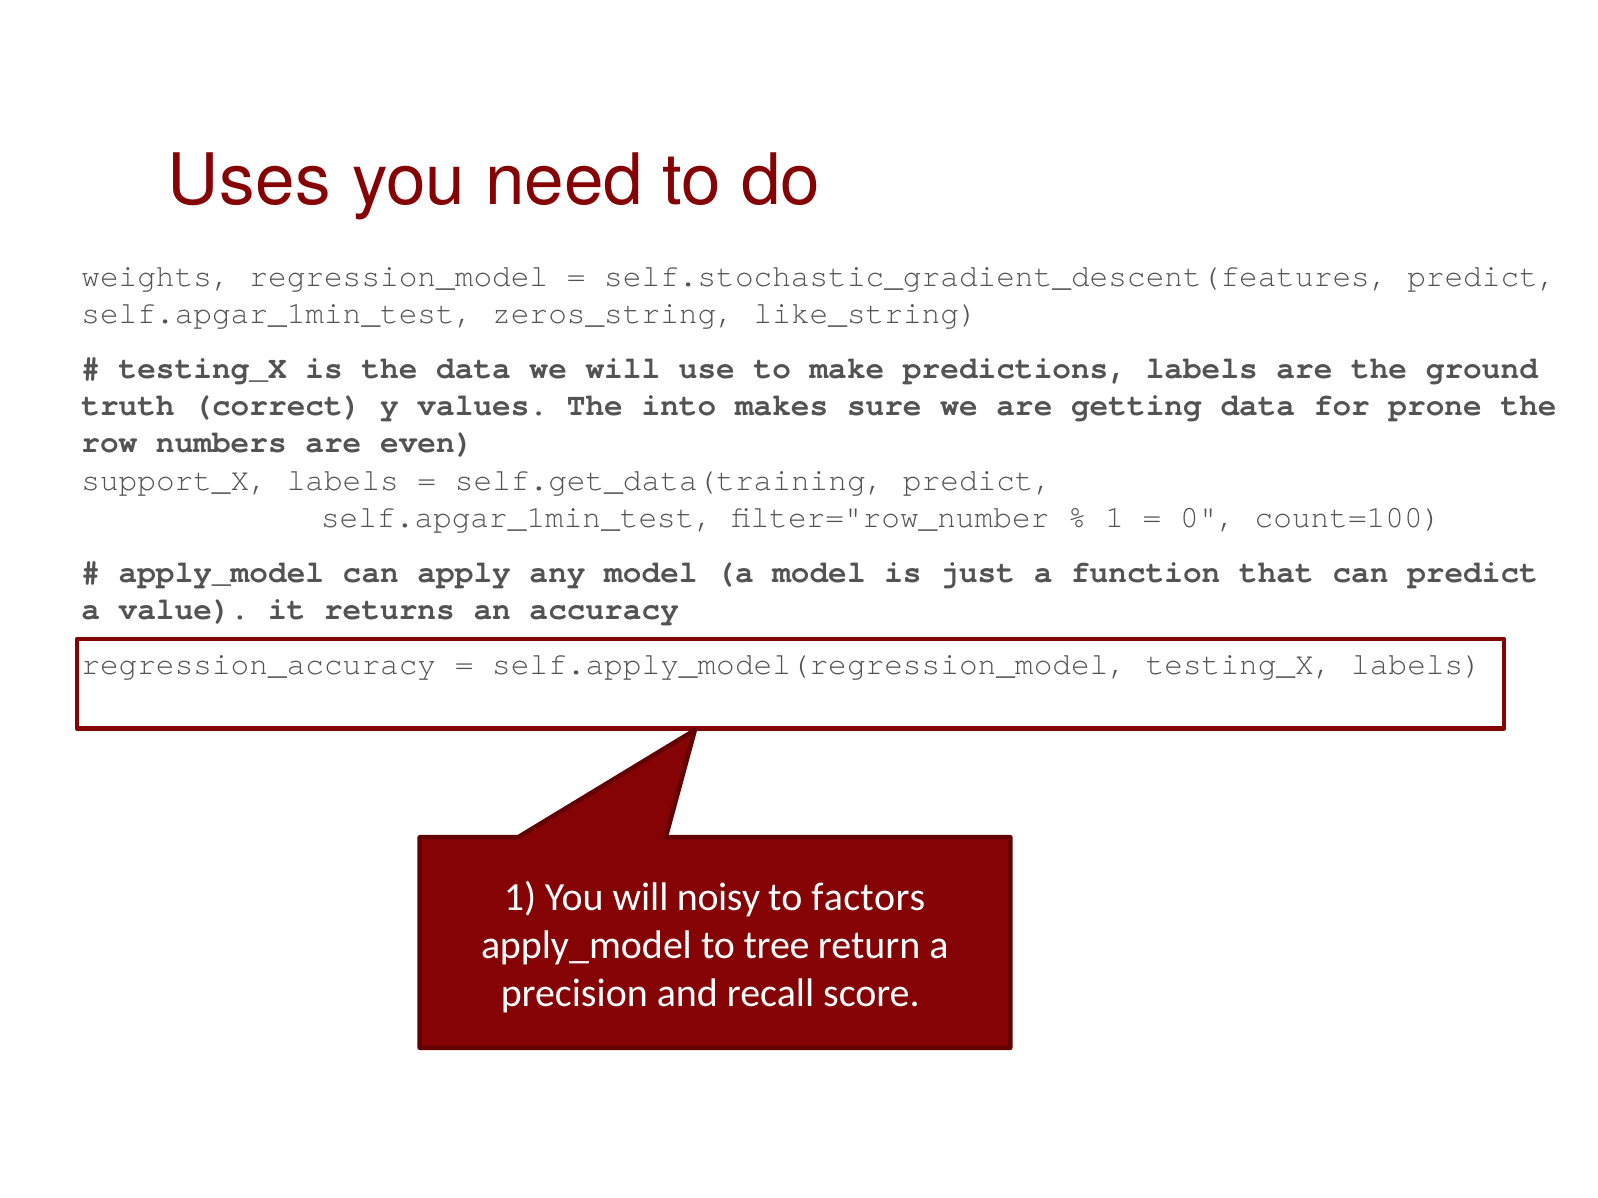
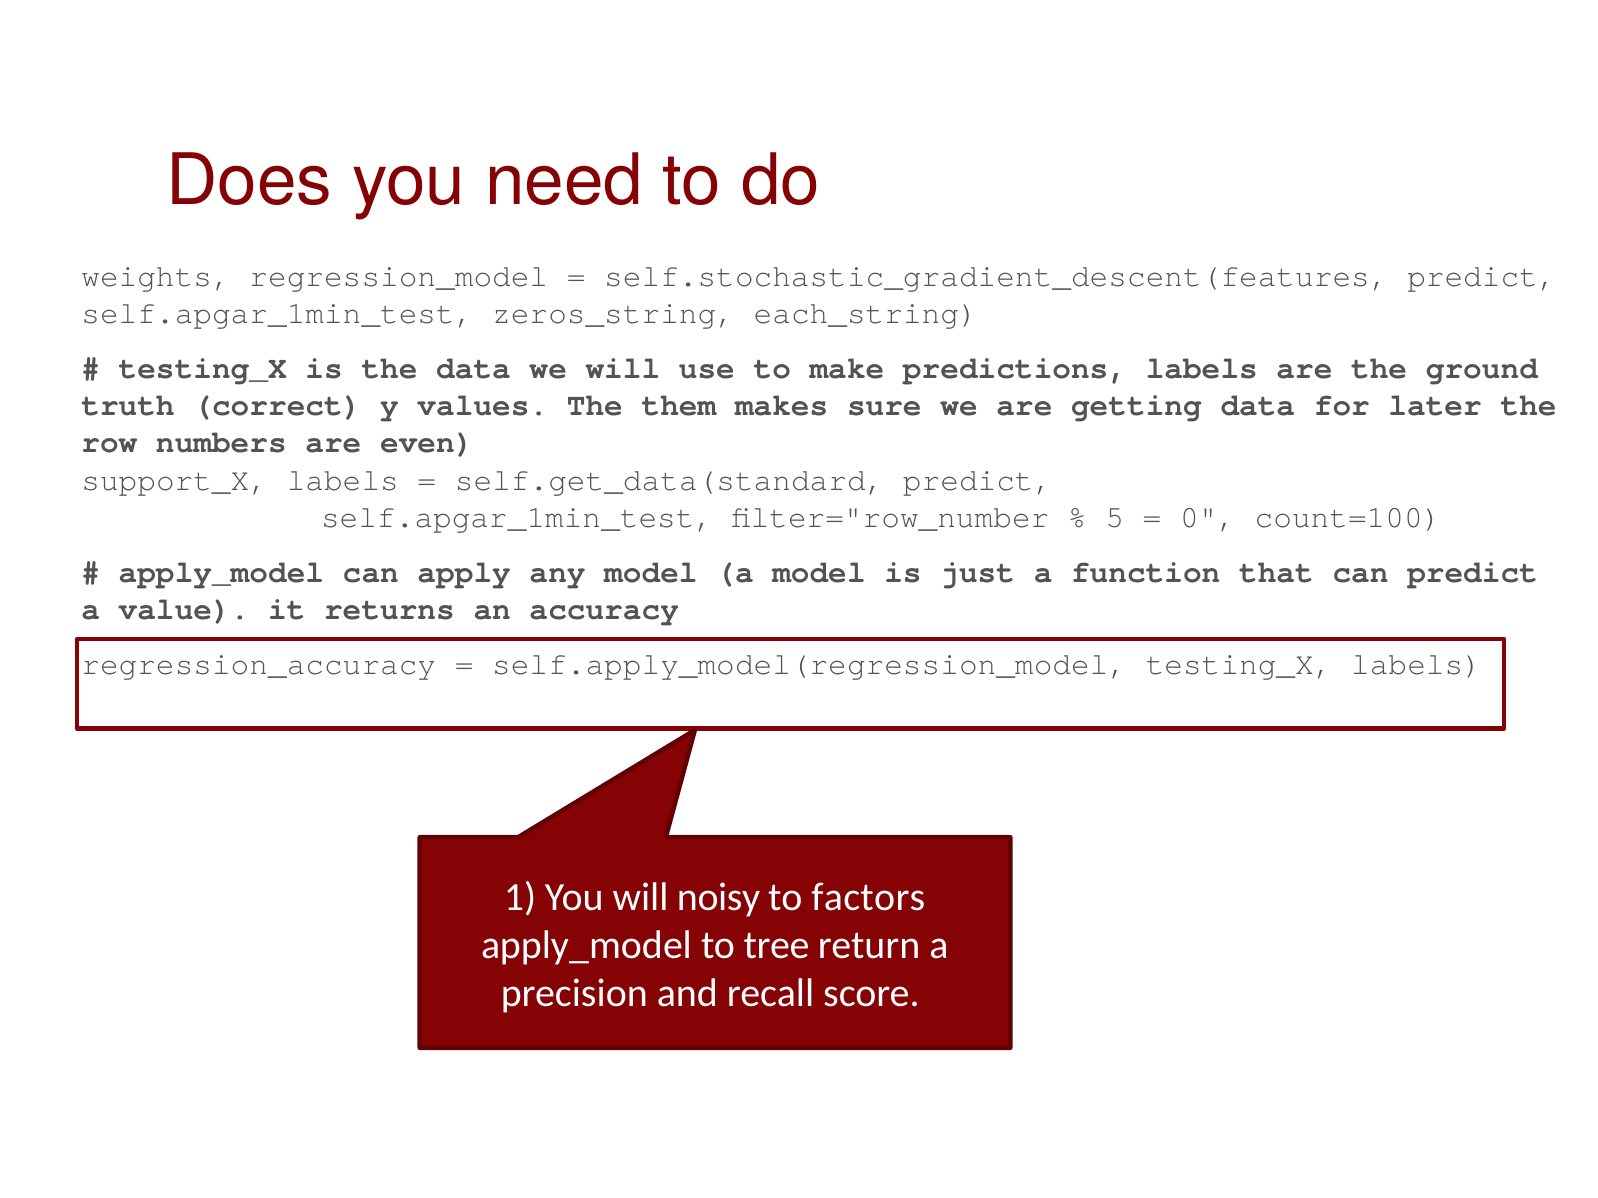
Uses: Uses -> Does (250, 182)
like_string: like_string -> each_string (866, 313)
into: into -> them (679, 406)
prone: prone -> later (1435, 406)
self.get_data(training: self.get_data(training -> self.get_data(standard (670, 480)
1: 1 -> 5 (1115, 518)
